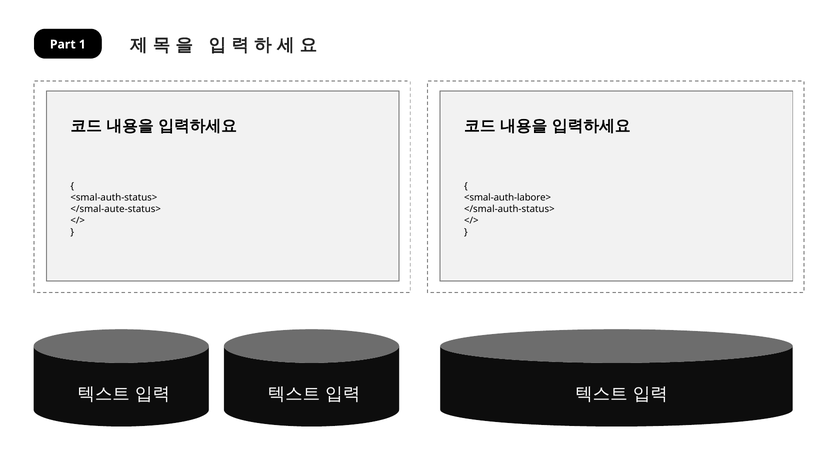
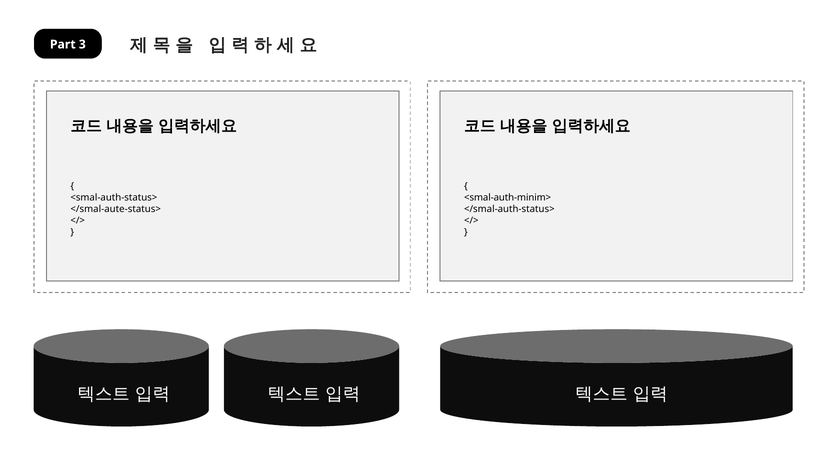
1: 1 -> 3 (82, 44)
<smal-auth-labore>: <smal-auth-labore> -> <smal-auth-minim> (508, 198)
